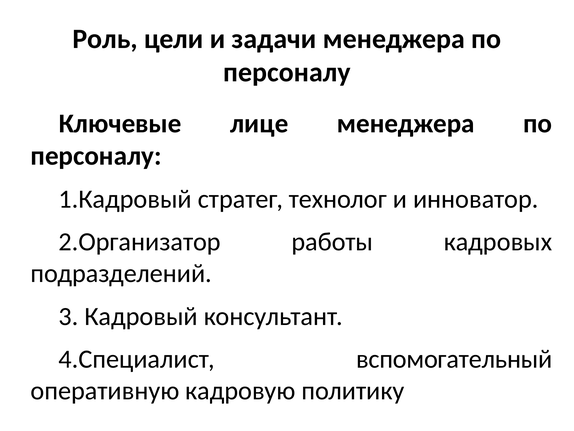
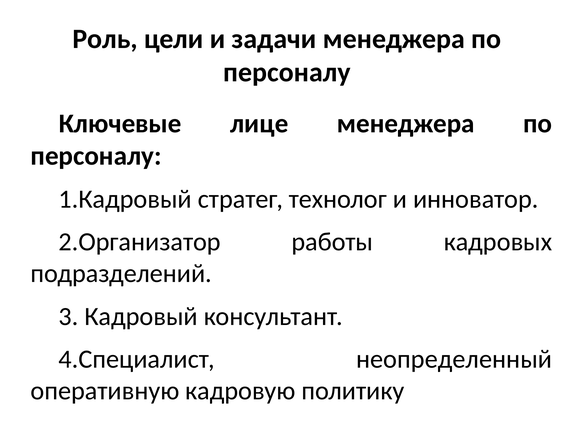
вспомогательный: вспомогательный -> неопределенный (454, 359)
